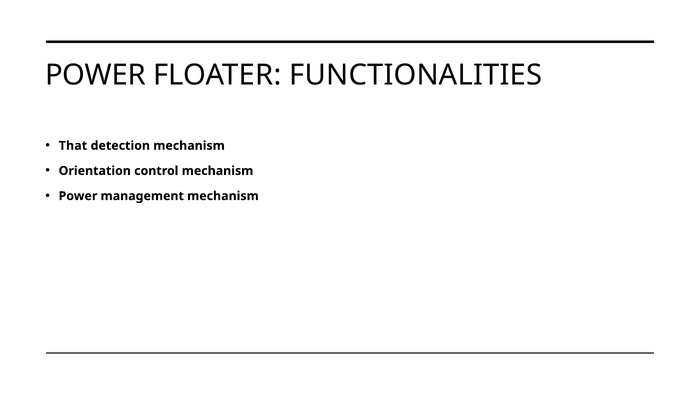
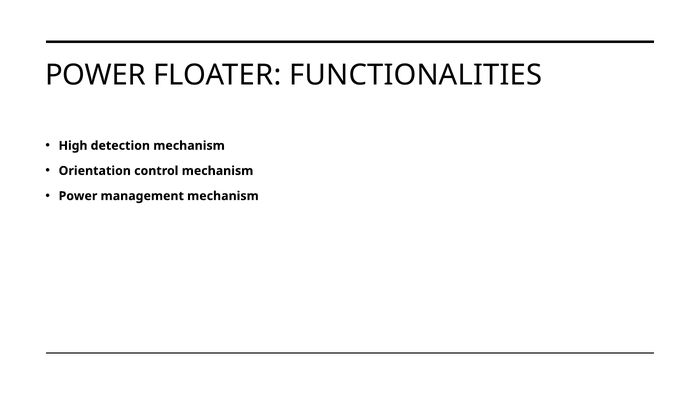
That: That -> High (73, 146)
